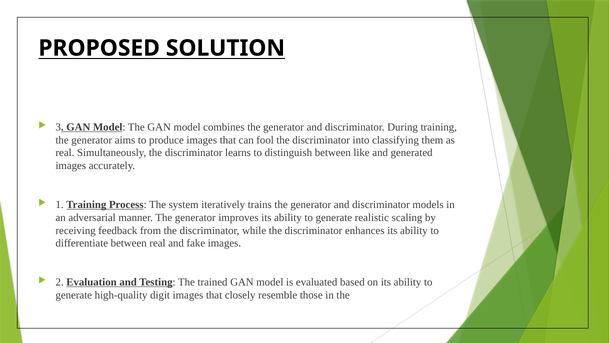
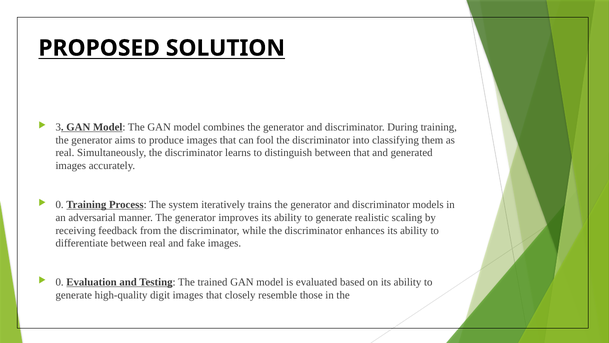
between like: like -> that (362, 153)
1: 1 -> 0 (60, 204)
2: 2 -> 0 (60, 282)
